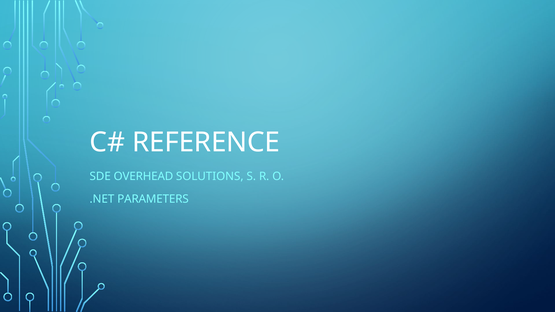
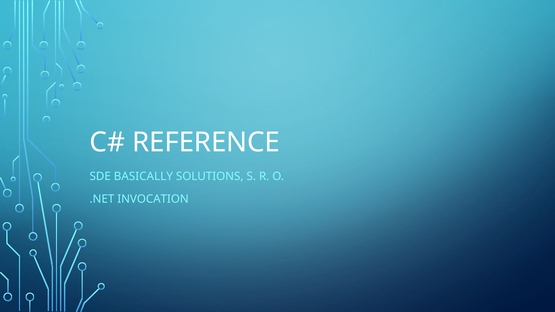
OVERHEAD: OVERHEAD -> BASICALLY (143, 177)
PARAMETERS: PARAMETERS -> INVOCATION (153, 199)
